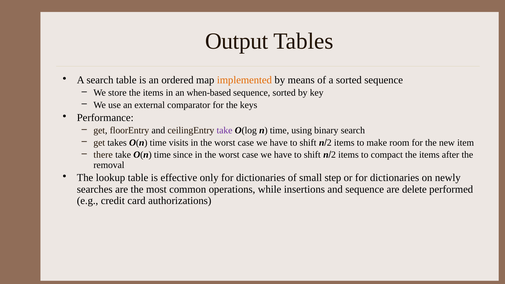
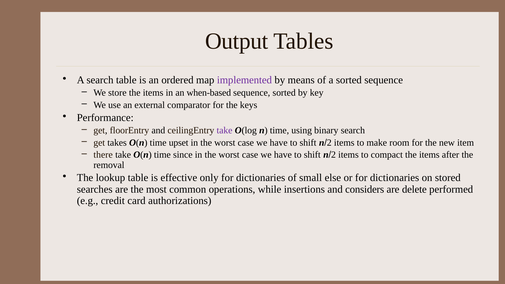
implemented colour: orange -> purple (244, 80)
visits: visits -> upset (179, 143)
step: step -> else (333, 178)
newly: newly -> stored (448, 178)
and sequence: sequence -> considers (365, 189)
